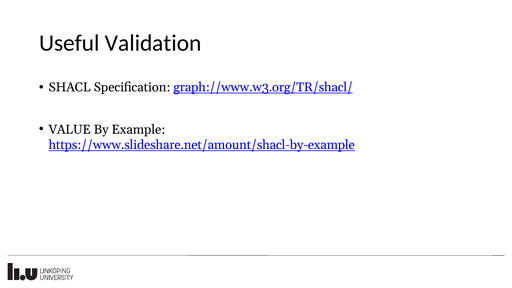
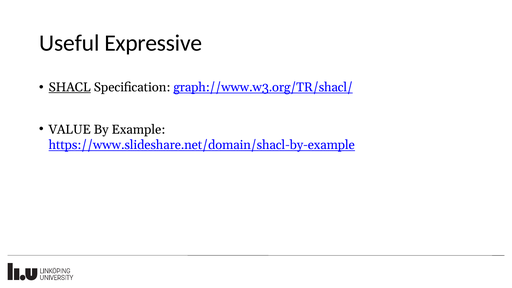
Validation: Validation -> Expressive (153, 43)
SHACL underline: none -> present (70, 87)
https://www.slideshare.net/amount/shacl-by-example: https://www.slideshare.net/amount/shacl-by-example -> https://www.slideshare.net/domain/shacl-by-example (202, 145)
